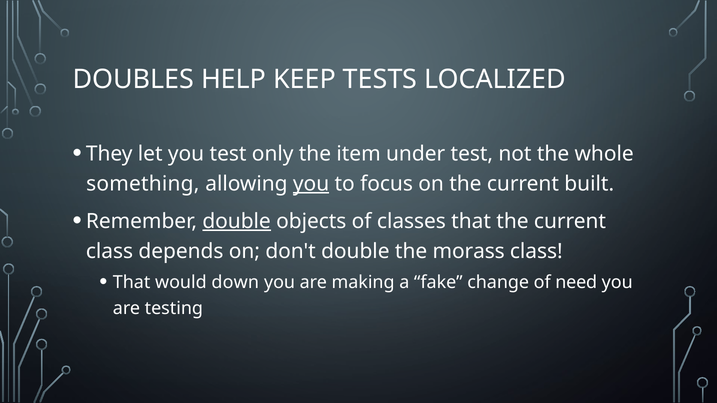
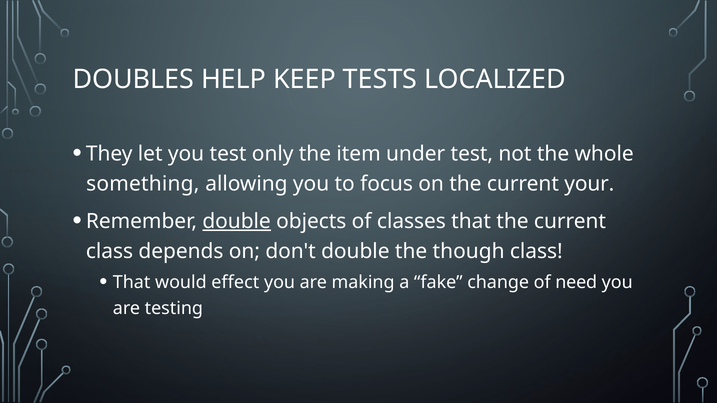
you underline: present -> none (311, 184)
built: built -> your (589, 184)
morass: morass -> though (469, 252)
down: down -> effect (235, 283)
